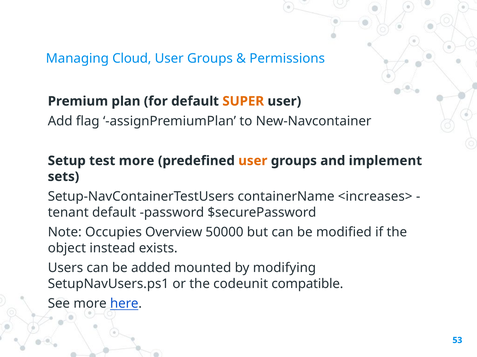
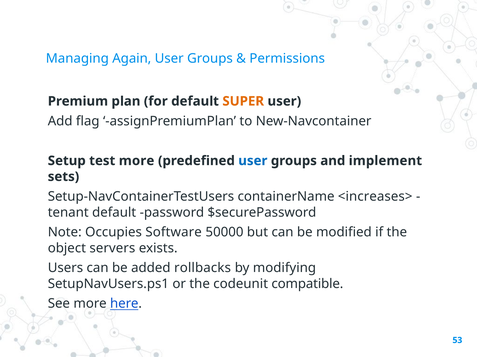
Cloud: Cloud -> Again (132, 58)
user colour: orange -> blue (253, 161)
Overview: Overview -> Software (174, 233)
instead: instead -> servers (112, 249)
mounted: mounted -> rollbacks (203, 268)
